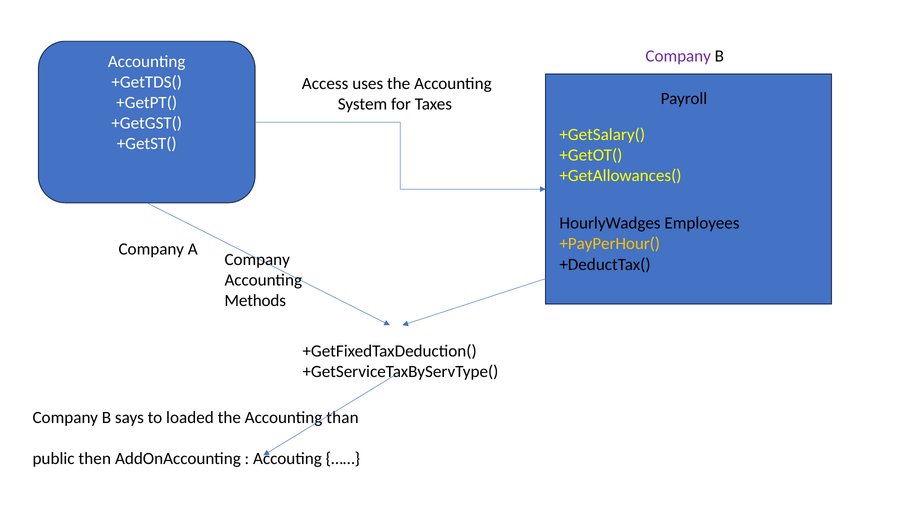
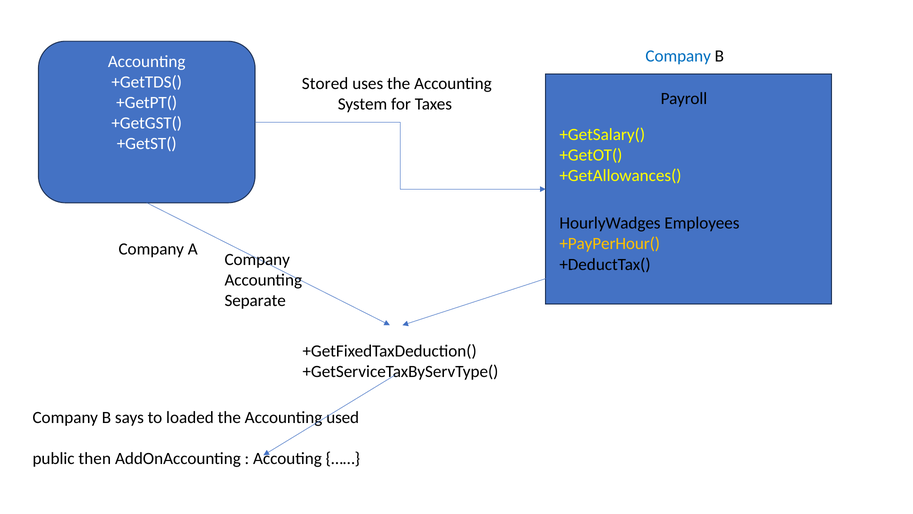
Company colour: purple -> blue (678, 56)
Access: Access -> Stored (325, 84)
Methods: Methods -> Separate (255, 300)
than: than -> used (343, 417)
